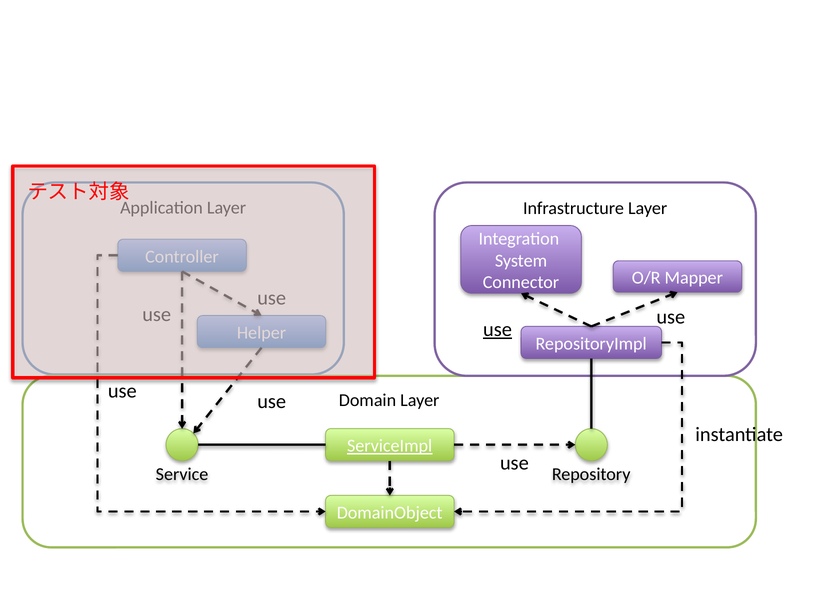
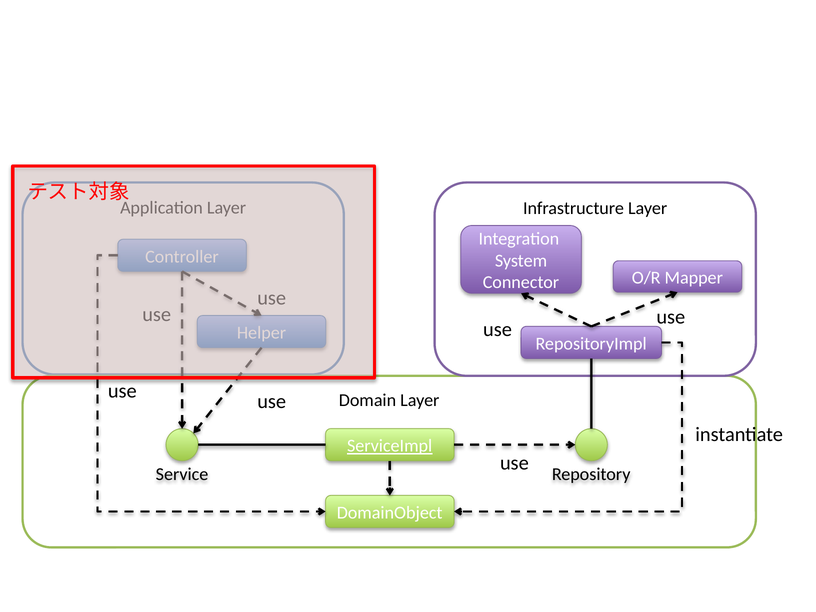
use underline: present -> none (498, 329)
